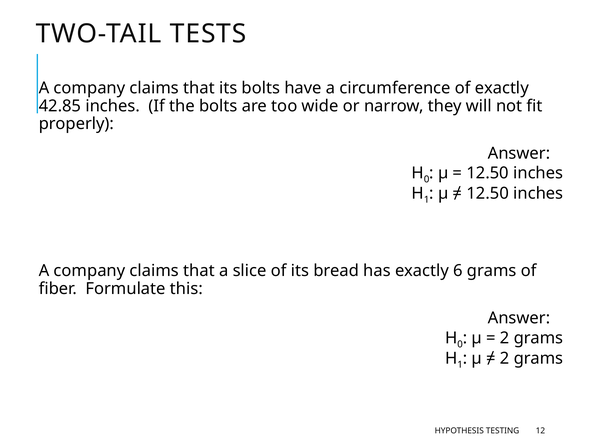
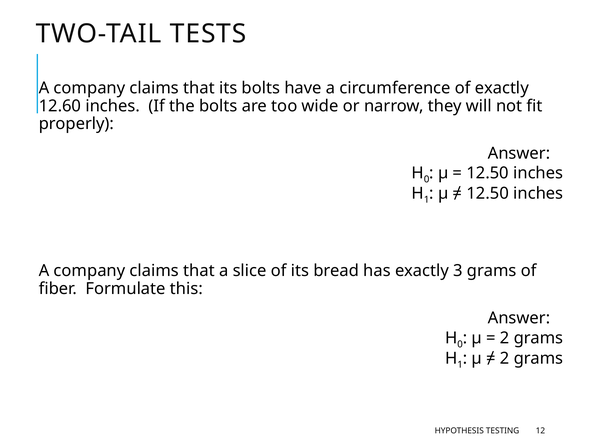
42.85: 42.85 -> 12.60 (60, 106)
6: 6 -> 3 (458, 271)
